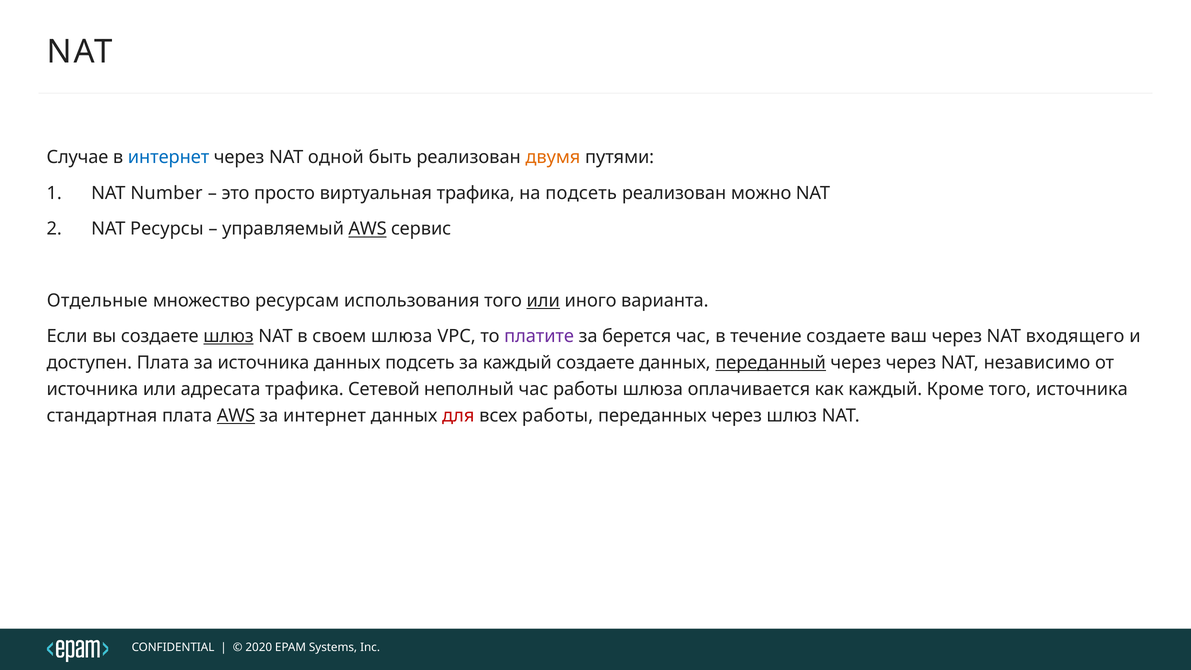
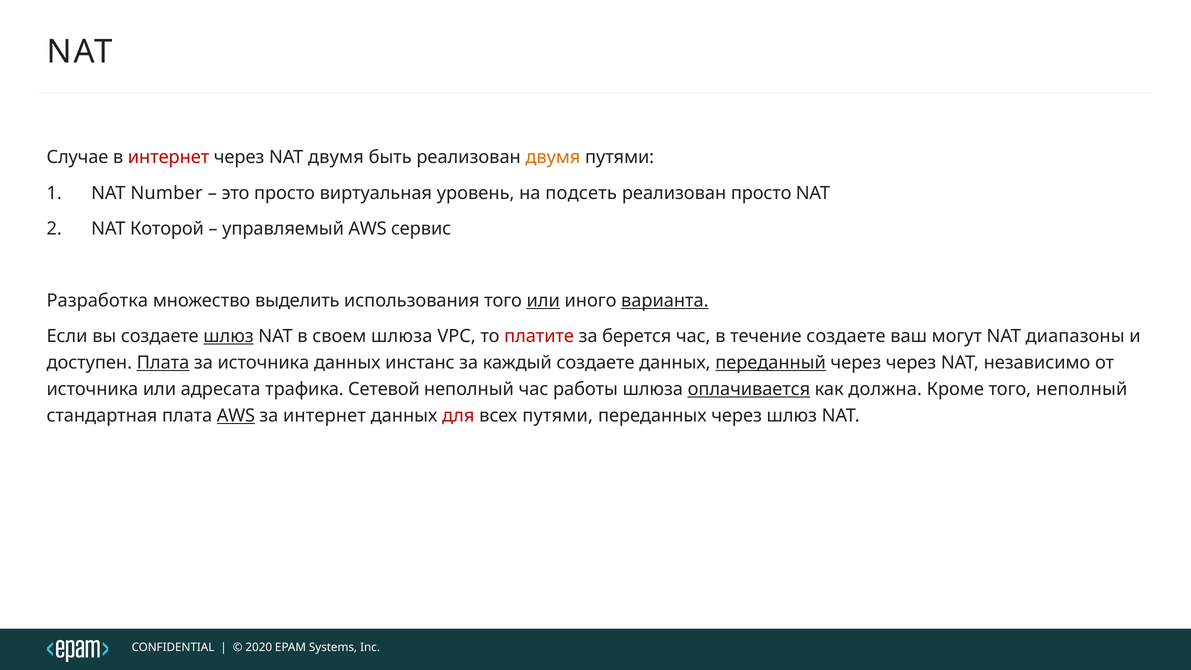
интернет colour: blue -> red (169, 157)
NAT одной: одной -> двумя (336, 157)
виртуальная трафика: трафика -> уровень (476, 193)
реализован можно: можно -> просто (761, 193)
Ресурсы: Ресурсы -> Которой (167, 229)
AWS underline: present -> none (368, 229)
Отдельные: Отдельные -> Разработка (97, 300)
ресурсам: ресурсам -> выделить (297, 300)
варианта underline: none -> present (665, 300)
платите colour: purple -> red (539, 336)
ваш через: через -> могут (957, 336)
входящего: входящего -> диапазоны (1075, 336)
Плата underline: none -> present (163, 363)
данных подсеть: подсеть -> инстанс (420, 363)
оплачивается underline: none -> present (749, 389)
как каждый: каждый -> должна (885, 389)
того источника: источника -> неполный (1082, 389)
всех работы: работы -> путями (558, 416)
